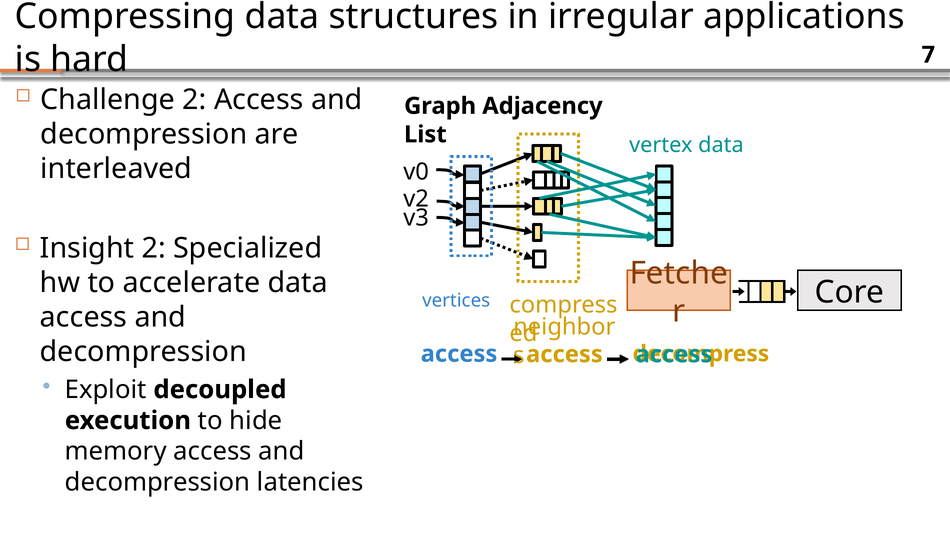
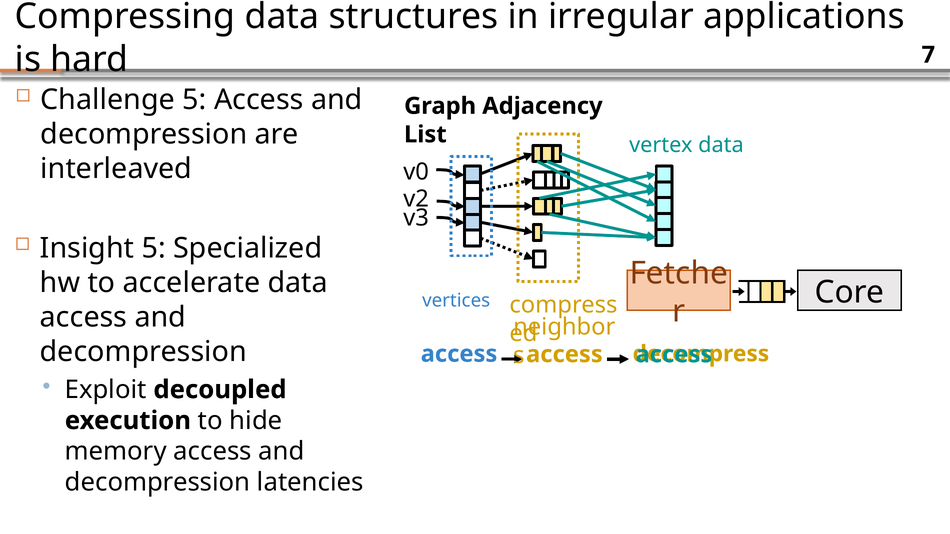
Challenge 2: 2 -> 5 (195, 100)
Insight 2: 2 -> 5 (154, 249)
